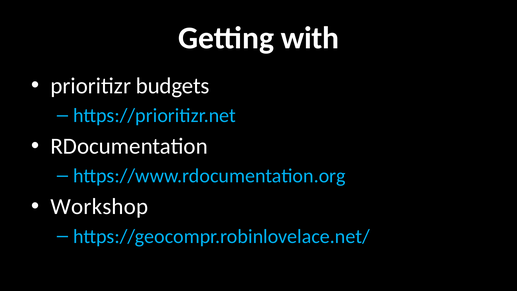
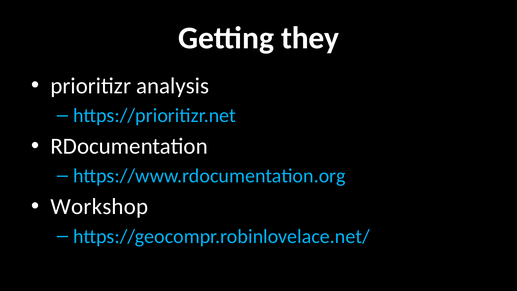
with: with -> they (310, 38)
budgets: budgets -> analysis (173, 86)
